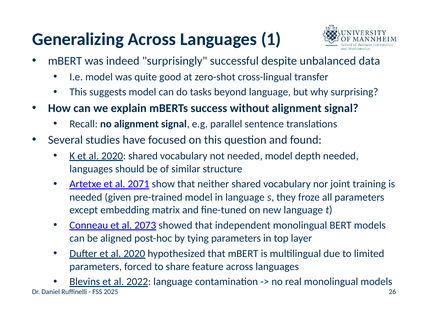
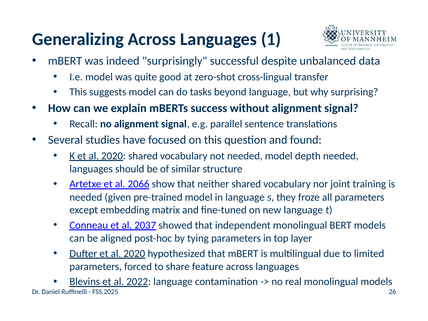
2071: 2071 -> 2066 (139, 184)
2073: 2073 -> 2037 (145, 225)
